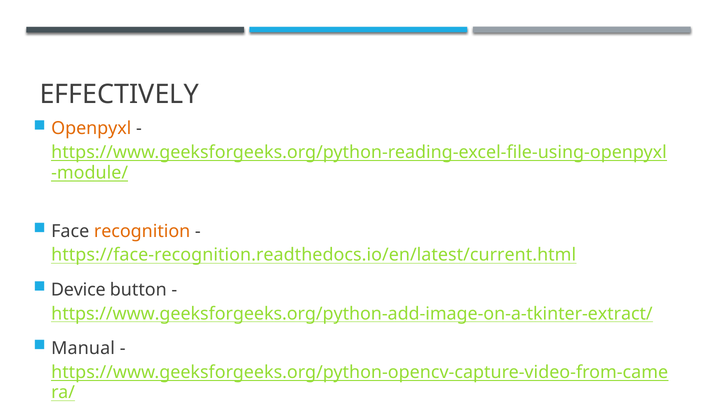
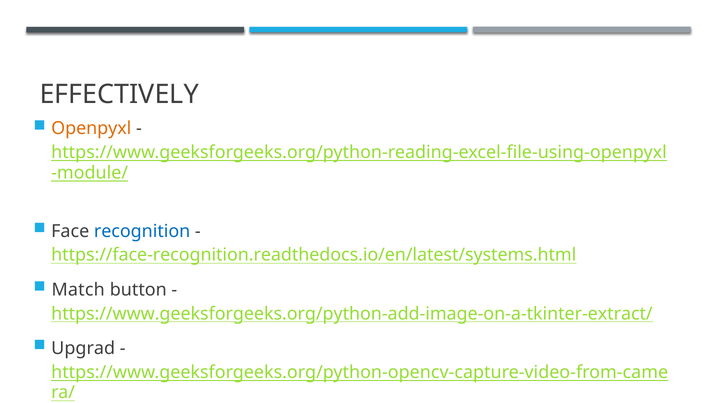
recognition colour: orange -> blue (142, 231)
https://face-recognition.readthedocs.io/en/latest/current.html: https://face-recognition.readthedocs.io/en/latest/current.html -> https://face-recognition.readthedocs.io/en/latest/systems.html (314, 255)
Device: Device -> Match (78, 290)
Manual: Manual -> Upgrad (83, 349)
